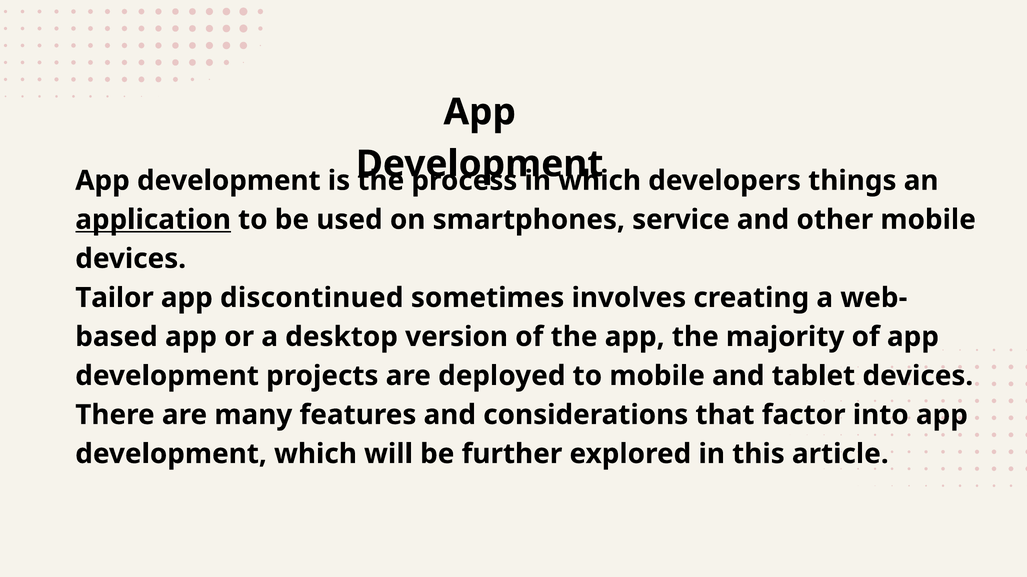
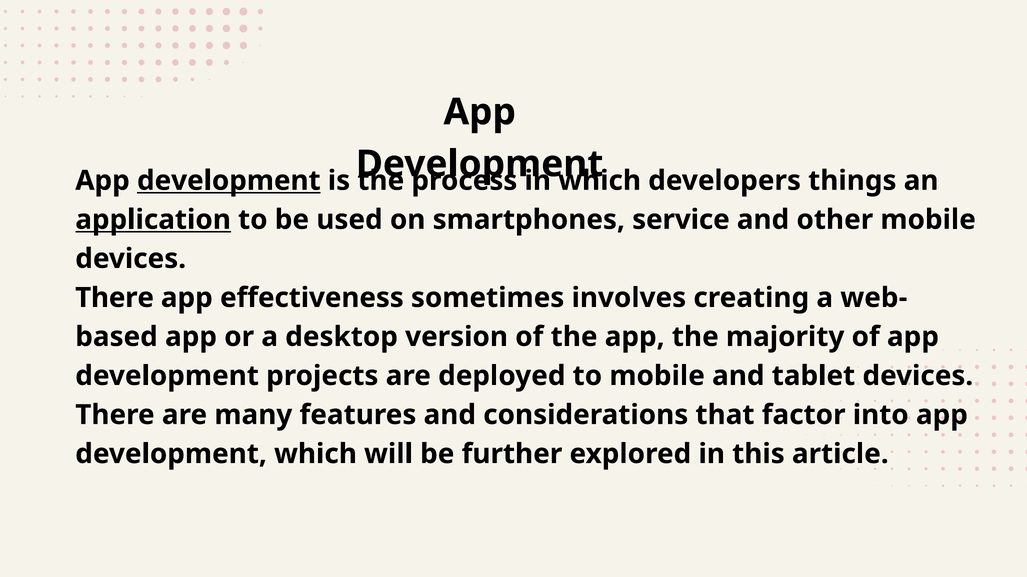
development underline: none -> present (229, 181)
Tailor: Tailor -> There (115, 298)
discontinued: discontinued -> effectiveness (312, 298)
